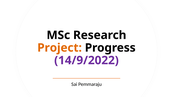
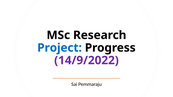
Project colour: orange -> blue (60, 48)
